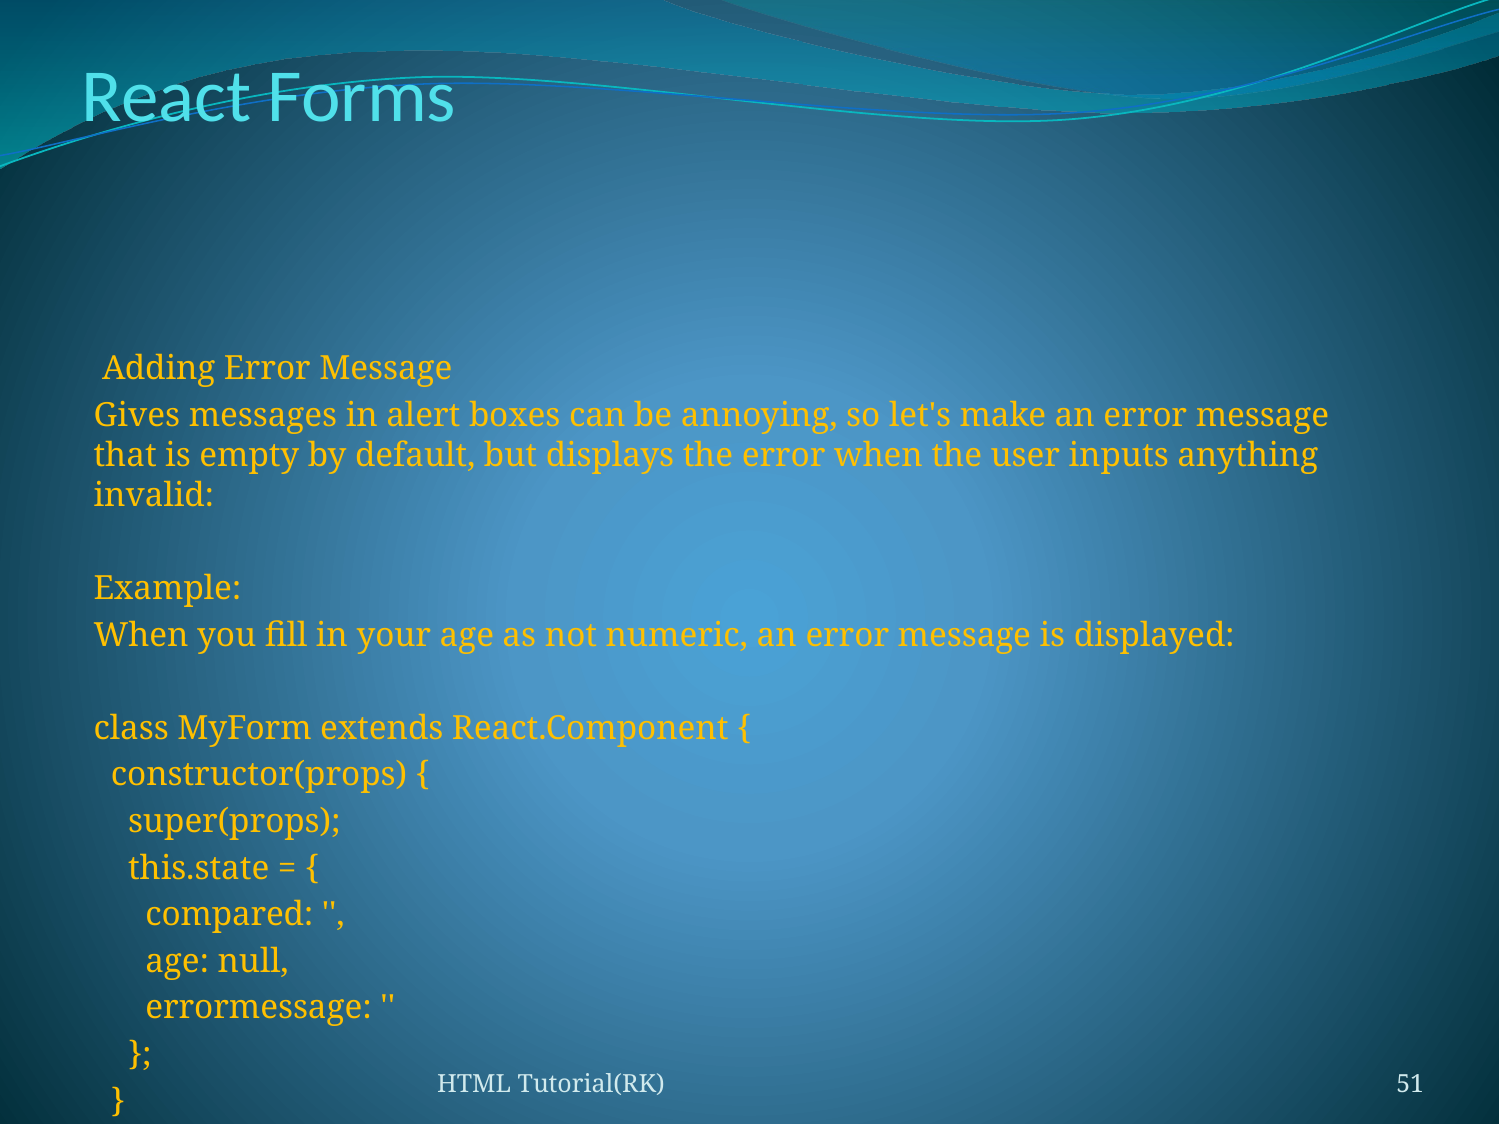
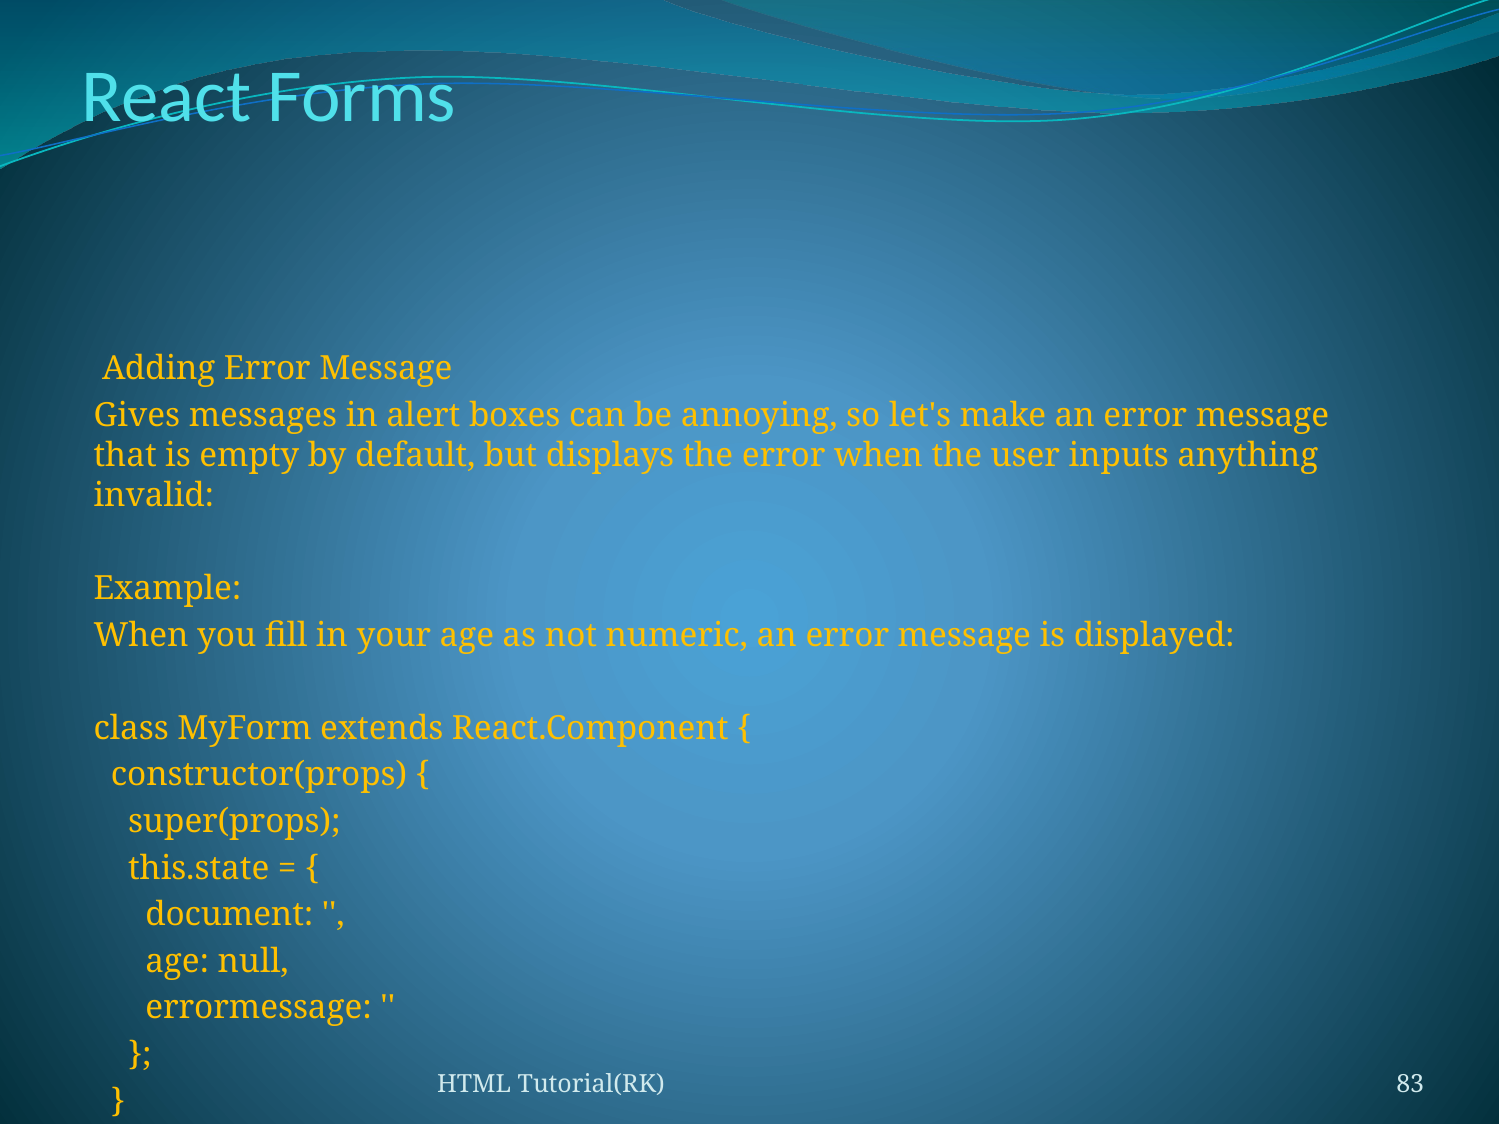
compared: compared -> document (229, 915)
51: 51 -> 83 (1410, 1085)
